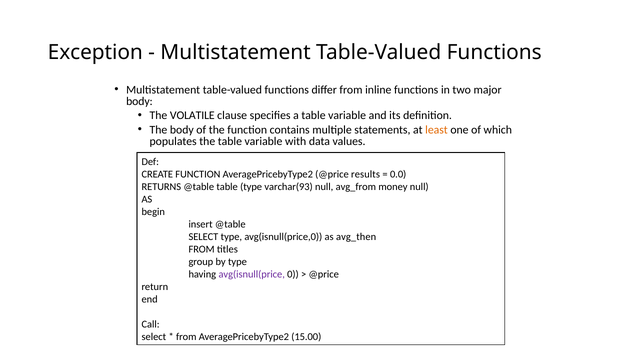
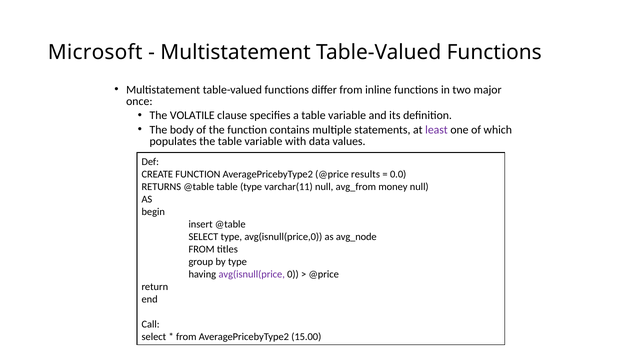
Exception: Exception -> Microsoft (95, 53)
body: body -> once (139, 101)
least colour: orange -> purple (436, 130)
varchar(93: varchar(93 -> varchar(11 (289, 187)
avg_then: avg_then -> avg_node (356, 237)
